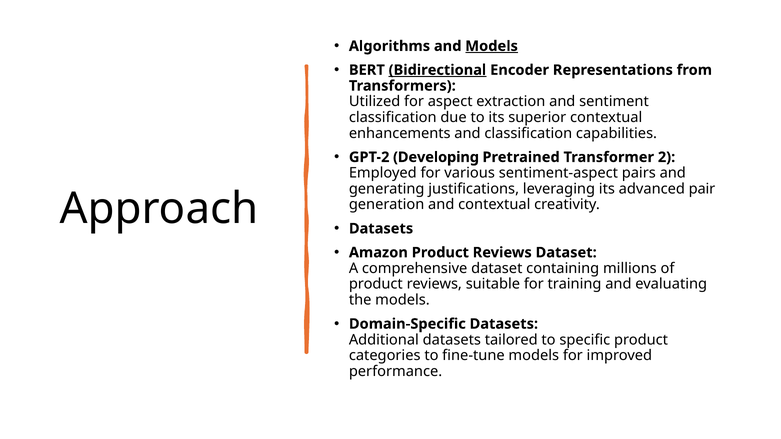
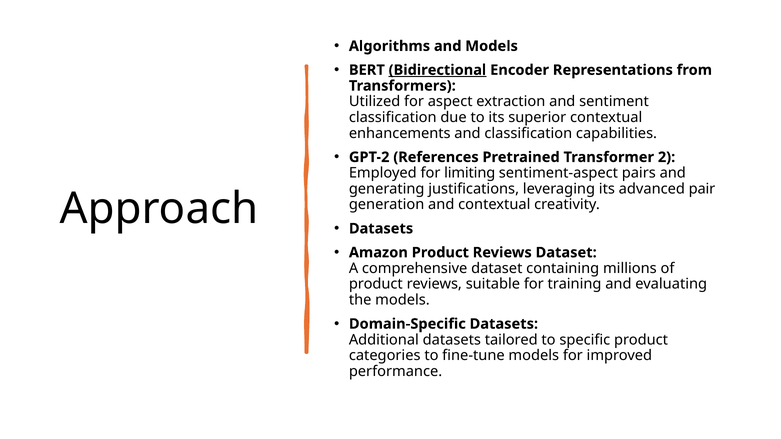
Models underline: present -> none (492, 46)
Developing: Developing -> References (436, 157)
various: various -> limiting (470, 173)
